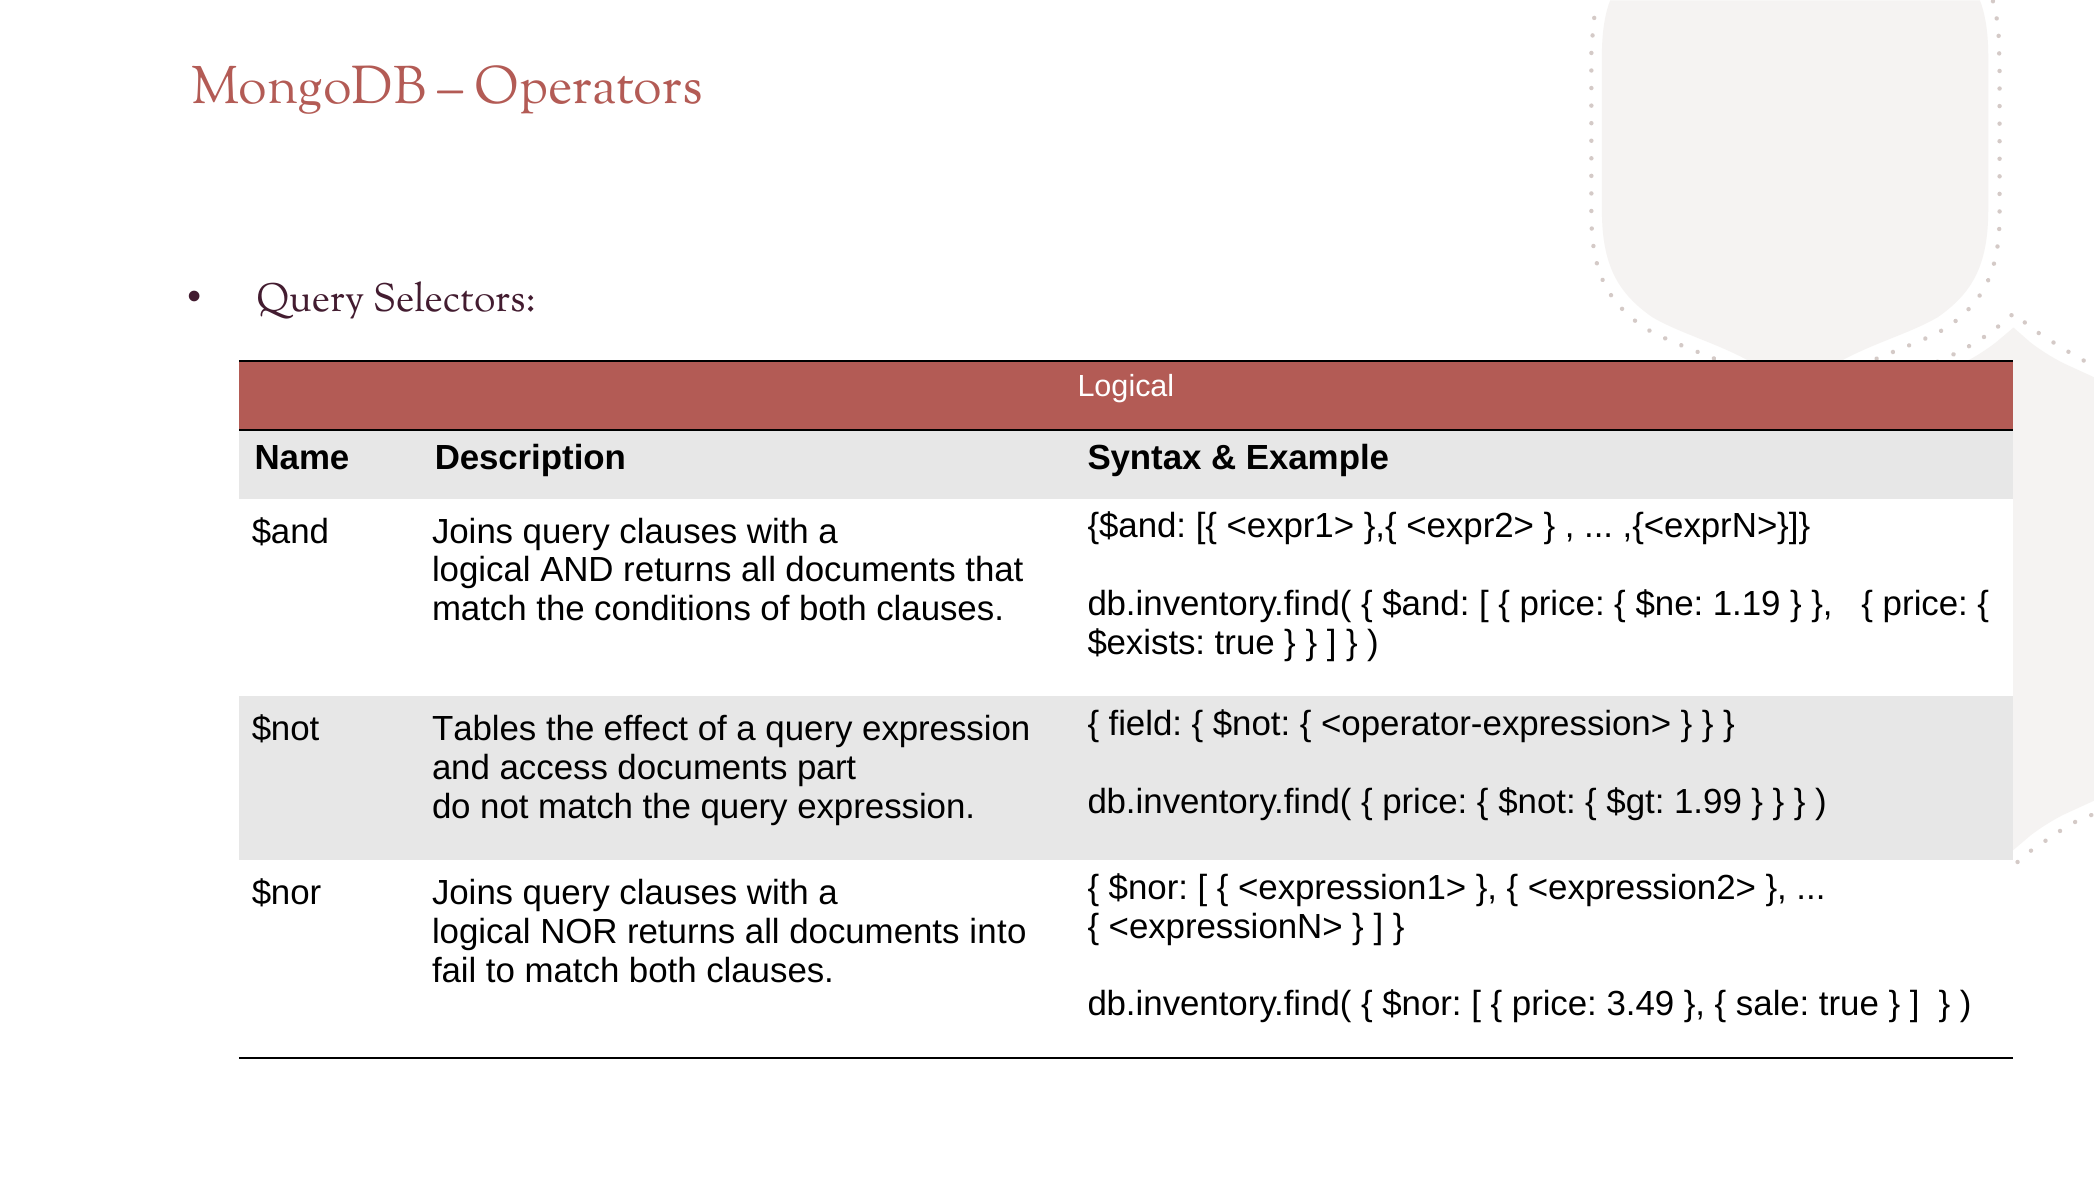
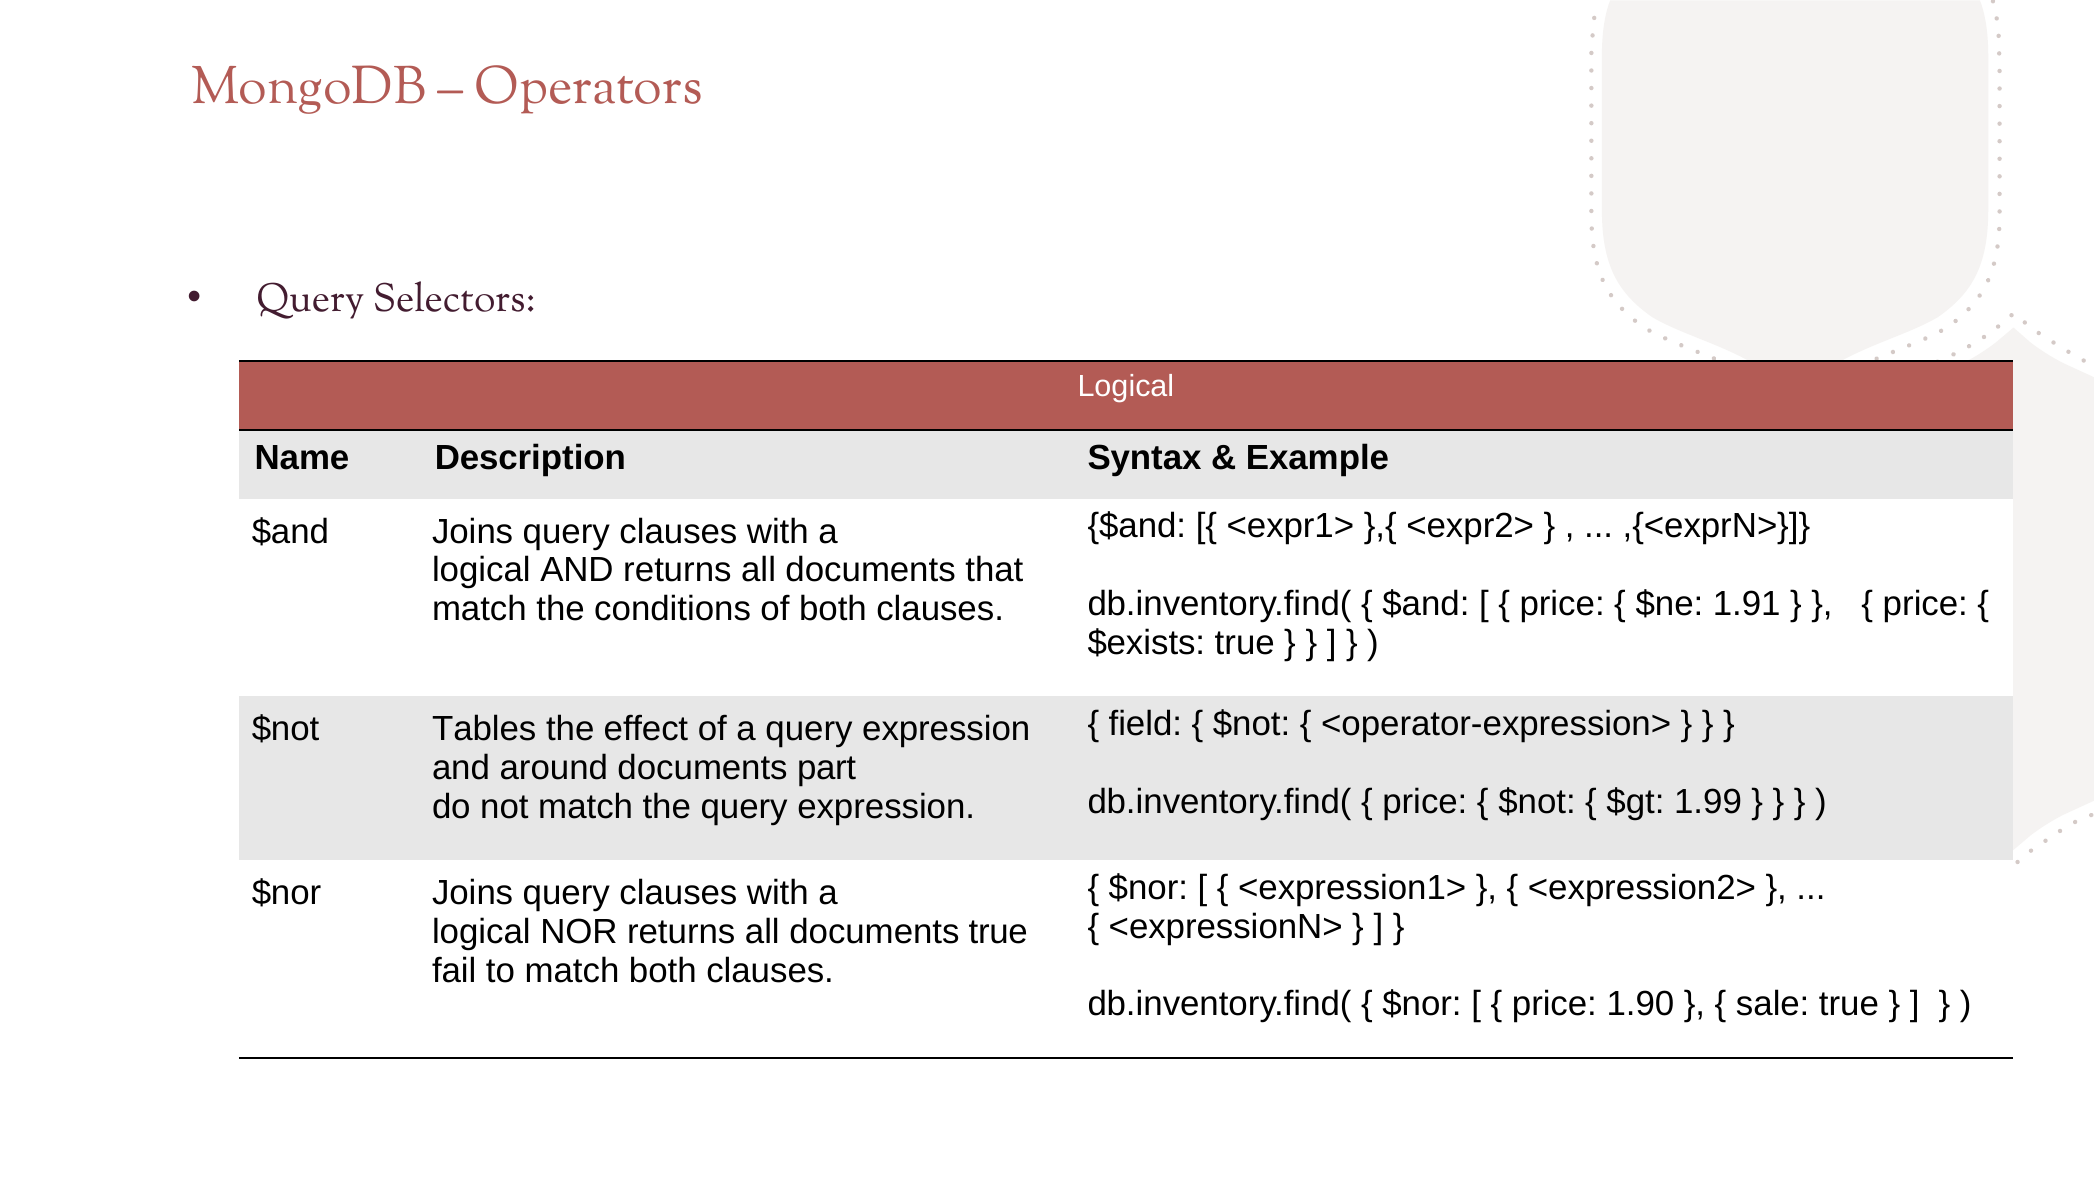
1.19: 1.19 -> 1.91 (1747, 604)
access: access -> around (554, 768)
documents into: into -> true (998, 932)
3.49: 3.49 -> 1.90 (1640, 1004)
